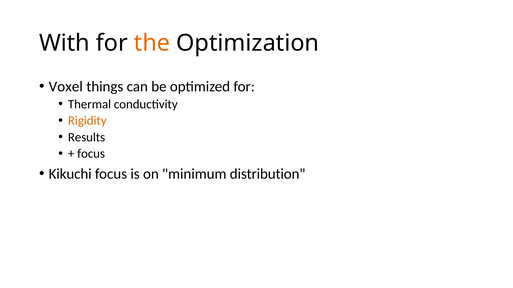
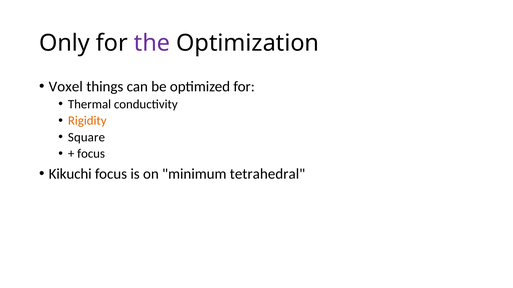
With: With -> Only (64, 43)
the colour: orange -> purple (152, 43)
Results: Results -> Square (86, 137)
distribution: distribution -> tetrahedral (268, 174)
